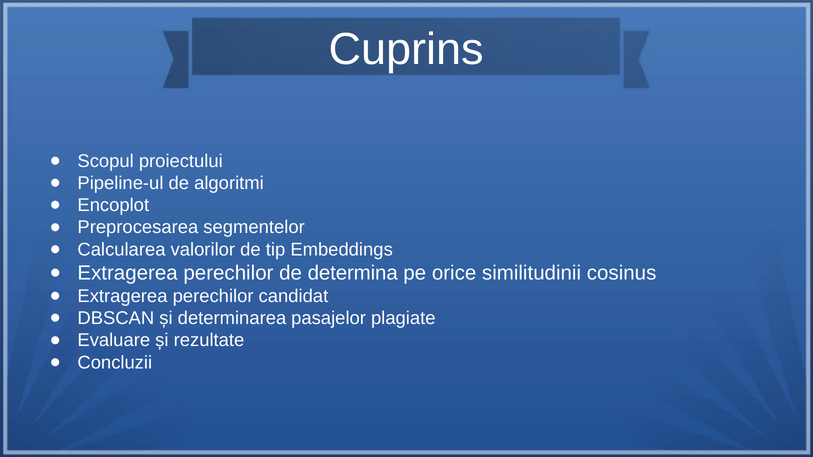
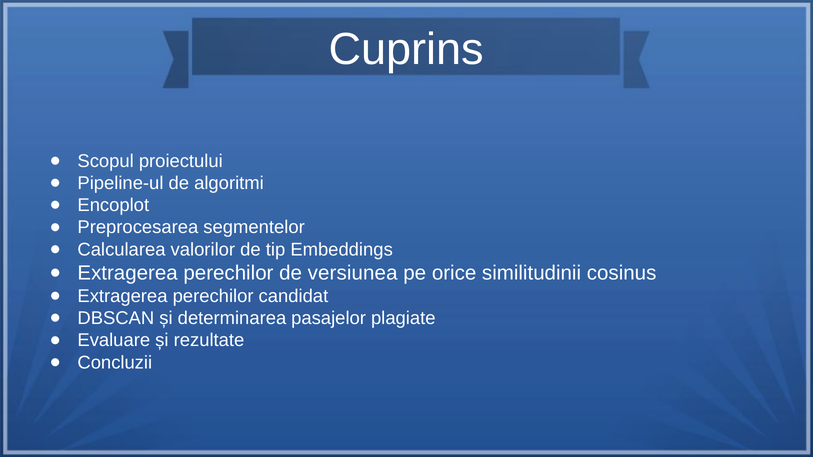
determina: determina -> versiunea (353, 273)
